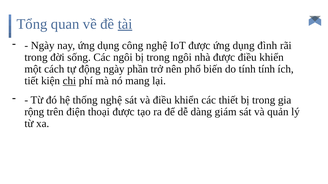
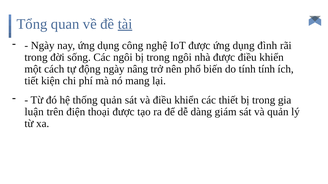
phần: phần -> nâng (138, 69)
chi underline: present -> none (69, 81)
thống nghệ: nghệ -> quản (111, 100)
rộng: rộng -> luận (34, 112)
